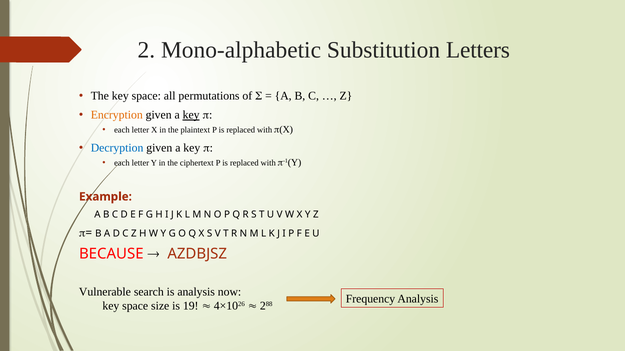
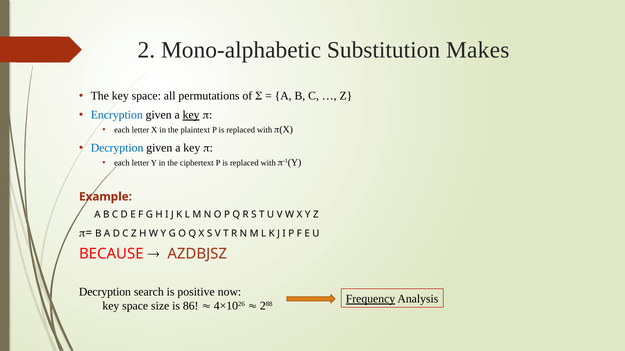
Letters: Letters -> Makes (478, 50)
Encryption colour: orange -> blue (117, 115)
Vulnerable: Vulnerable -> Decryption (105, 292)
is analysis: analysis -> positive (196, 292)
Frequency underline: none -> present (371, 299)
19: 19 -> 86 (191, 306)
